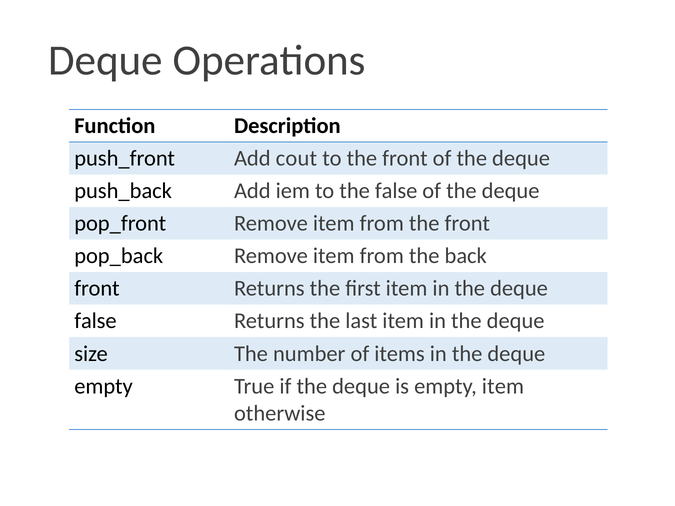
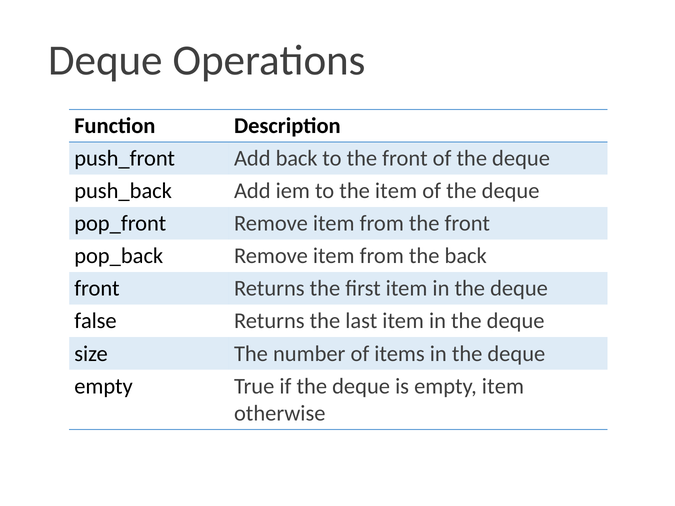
Add cout: cout -> back (297, 159)
the false: false -> item (396, 191)
